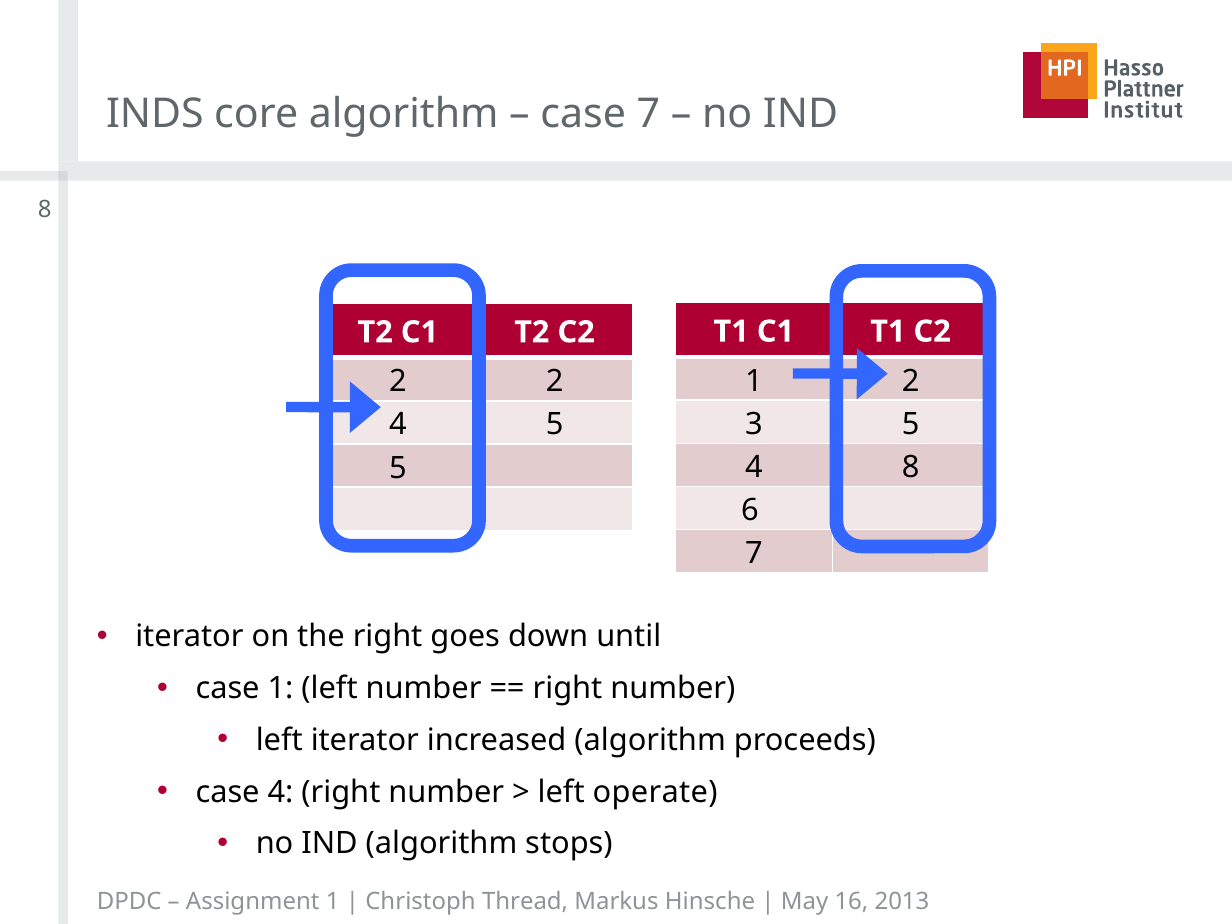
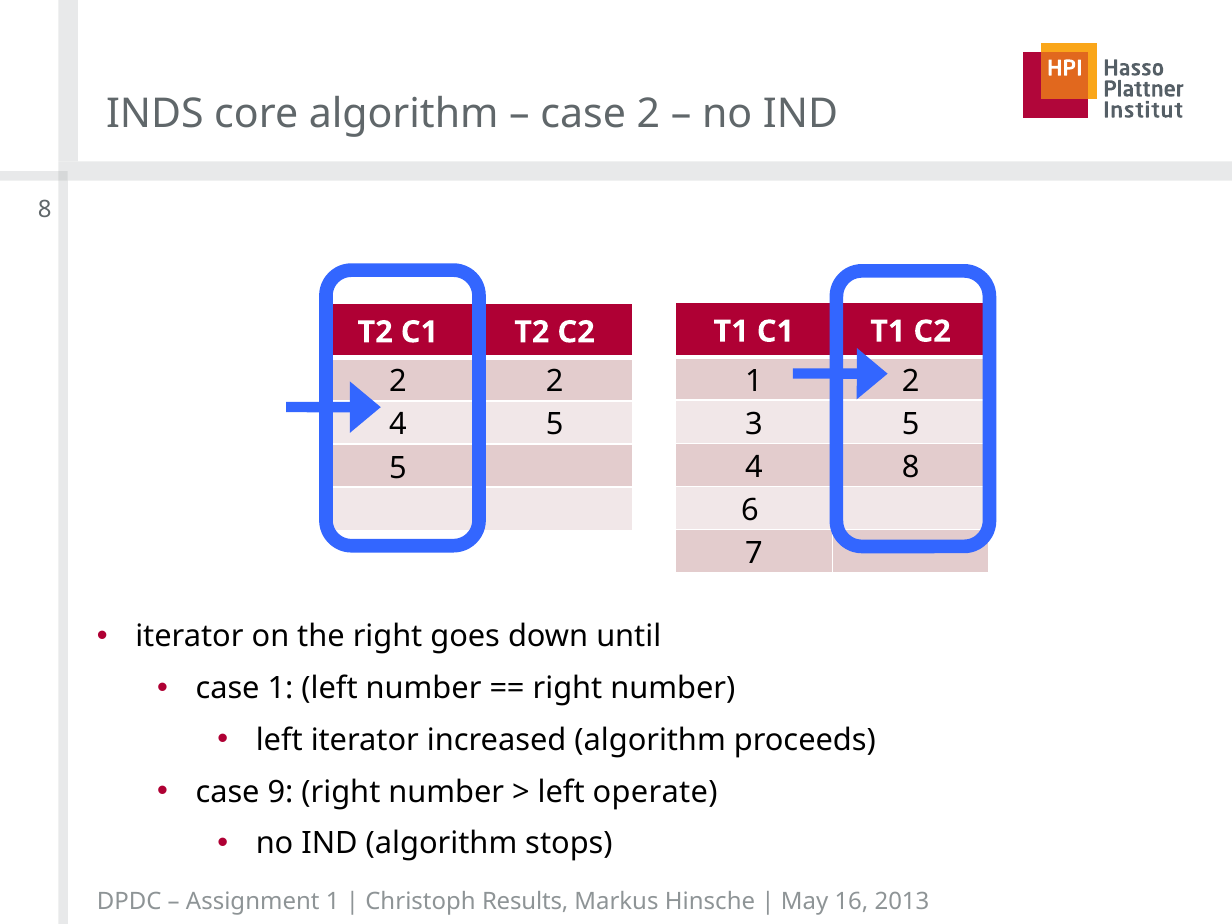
case 7: 7 -> 2 (648, 114)
case 4: 4 -> 9 (280, 792)
Thread: Thread -> Results (525, 901)
